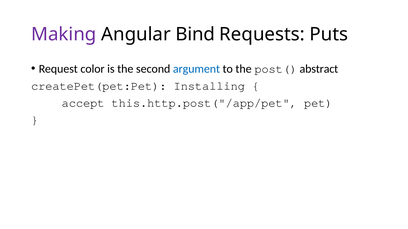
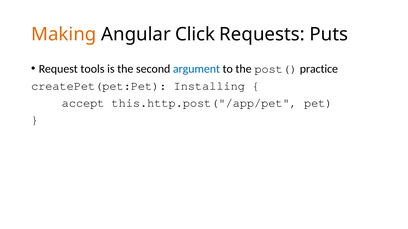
Making colour: purple -> orange (64, 34)
Bind: Bind -> Click (195, 34)
color: color -> tools (92, 69)
abstract: abstract -> practice (319, 69)
